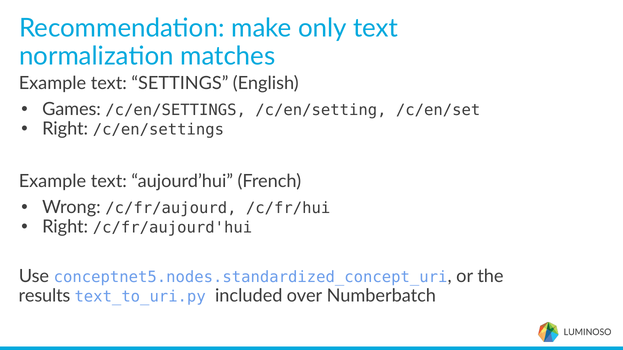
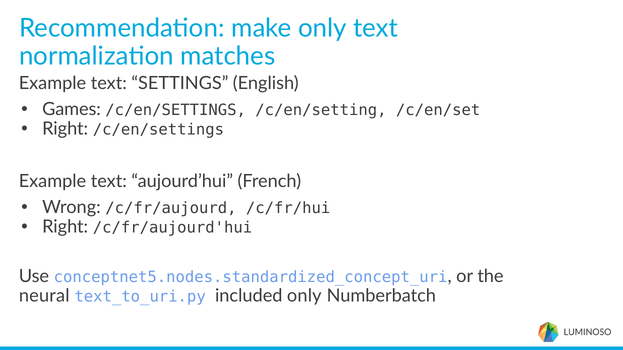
results: results -> neural (44, 296)
included over: over -> only (304, 296)
